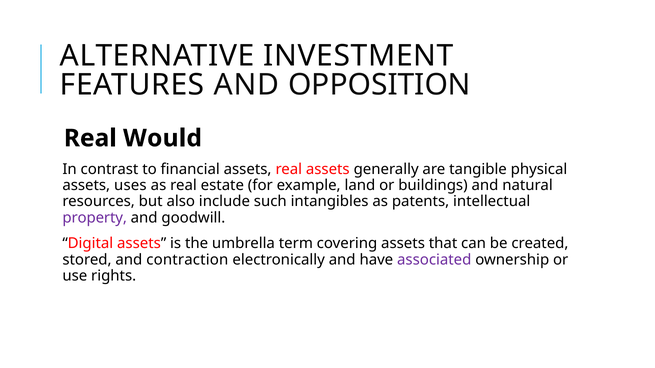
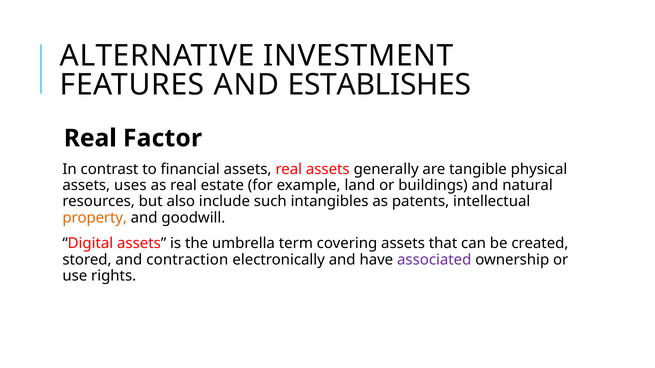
OPPOSITION: OPPOSITION -> ESTABLISHES (380, 85)
Would: Would -> Factor (162, 138)
property colour: purple -> orange (95, 218)
